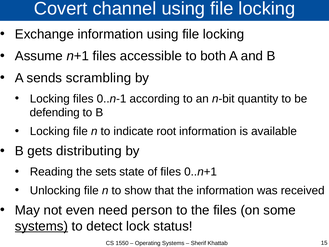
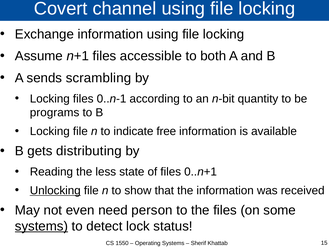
defending: defending -> programs (55, 113)
root: root -> free (166, 131)
sets: sets -> less (106, 172)
Unlocking underline: none -> present (55, 190)
